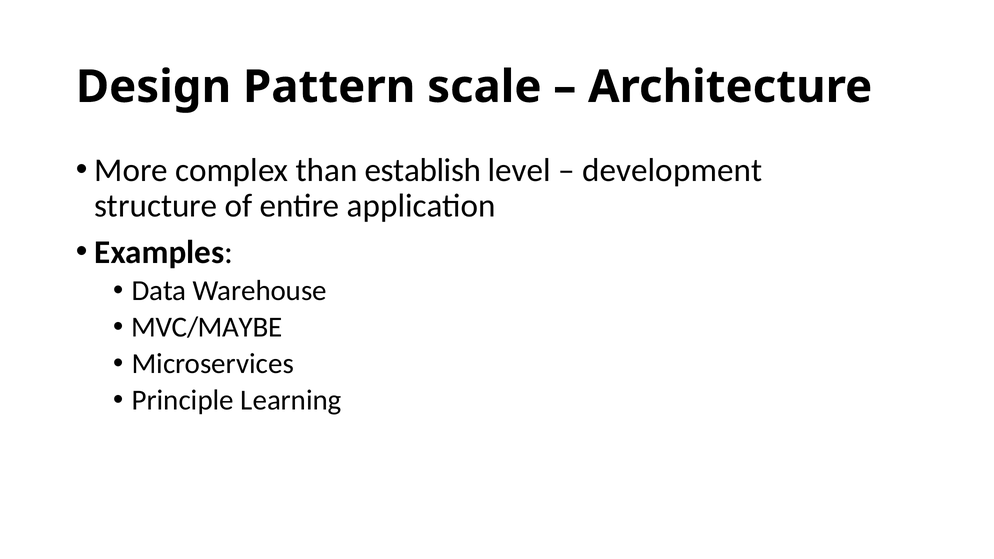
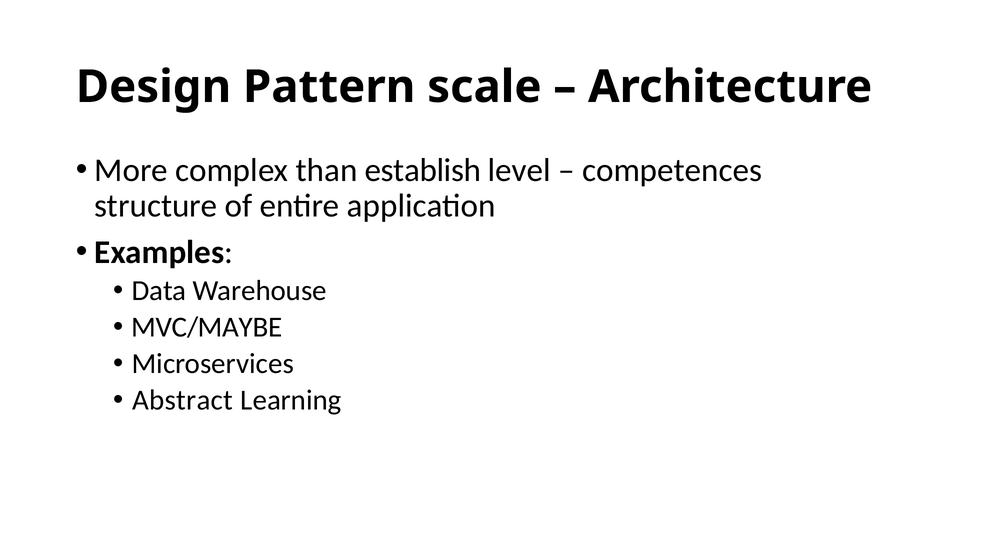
development: development -> competences (672, 170)
Principle: Principle -> Abstract (183, 400)
